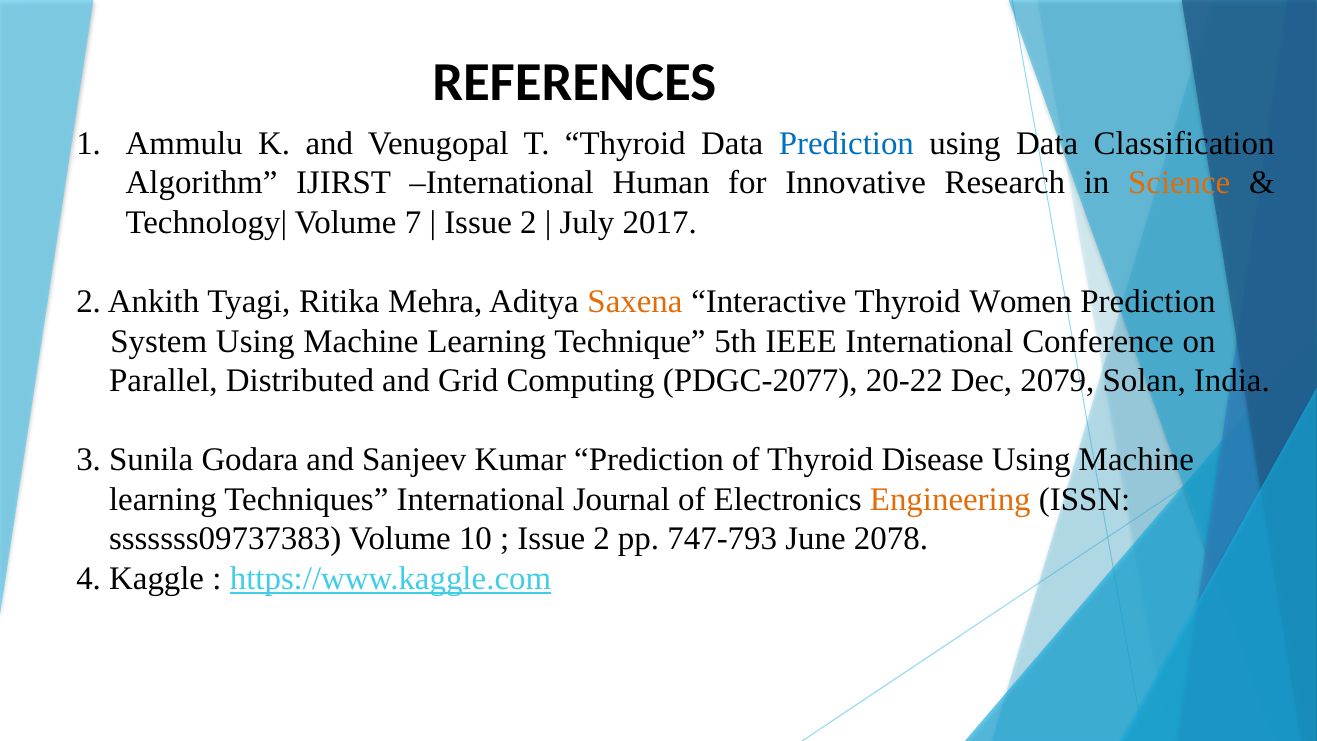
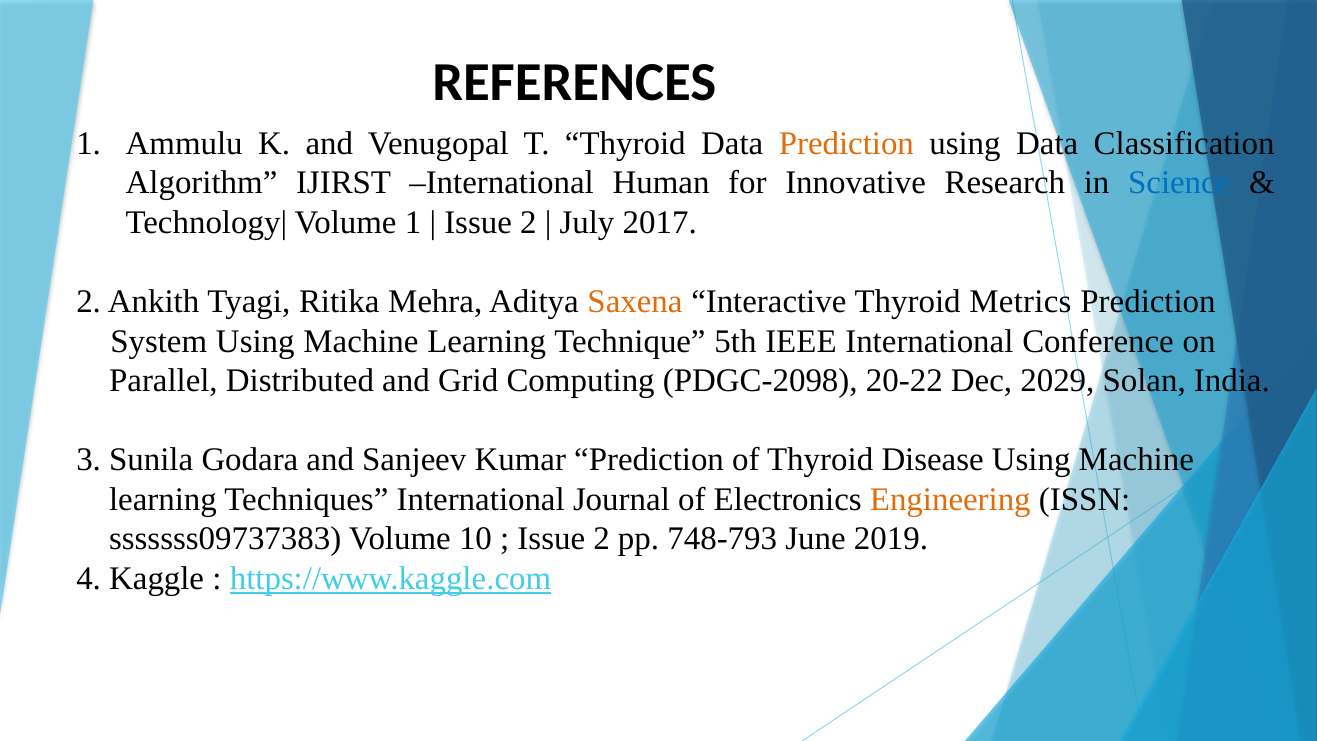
Prediction colour: blue -> orange (846, 144)
Science colour: orange -> blue (1179, 183)
Volume 7: 7 -> 1 (413, 223)
Women: Women -> Metrics (1020, 302)
PDGC-2077: PDGC-2077 -> PDGC-2098 (760, 381)
2079: 2079 -> 2029 (1057, 381)
747-793: 747-793 -> 748-793 (722, 539)
2078: 2078 -> 2019 (891, 539)
